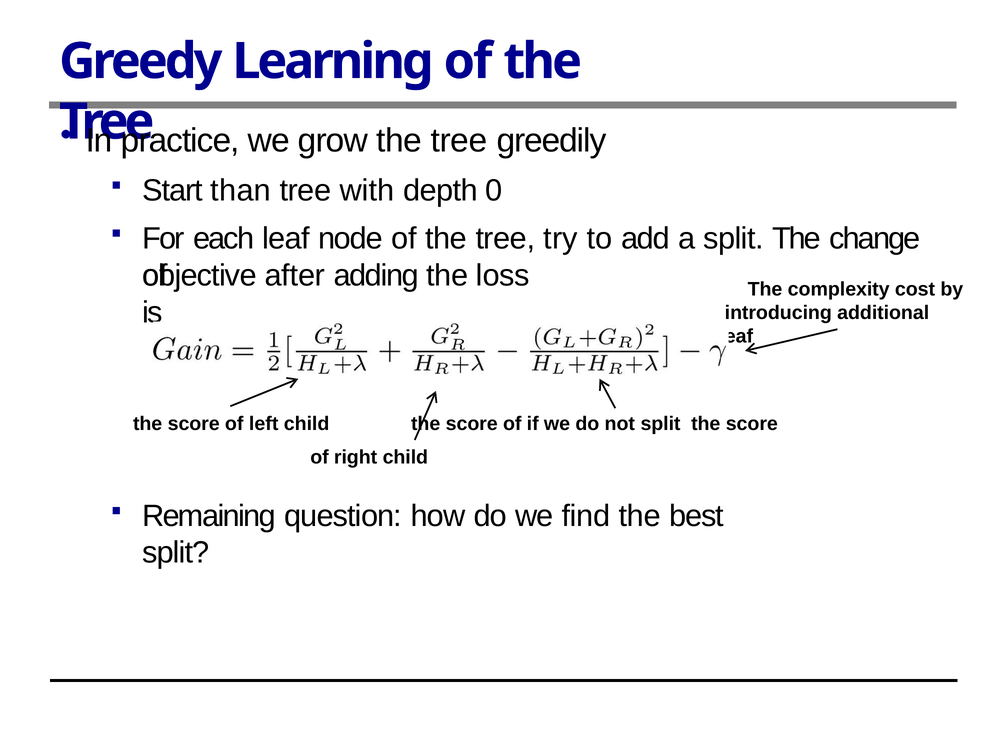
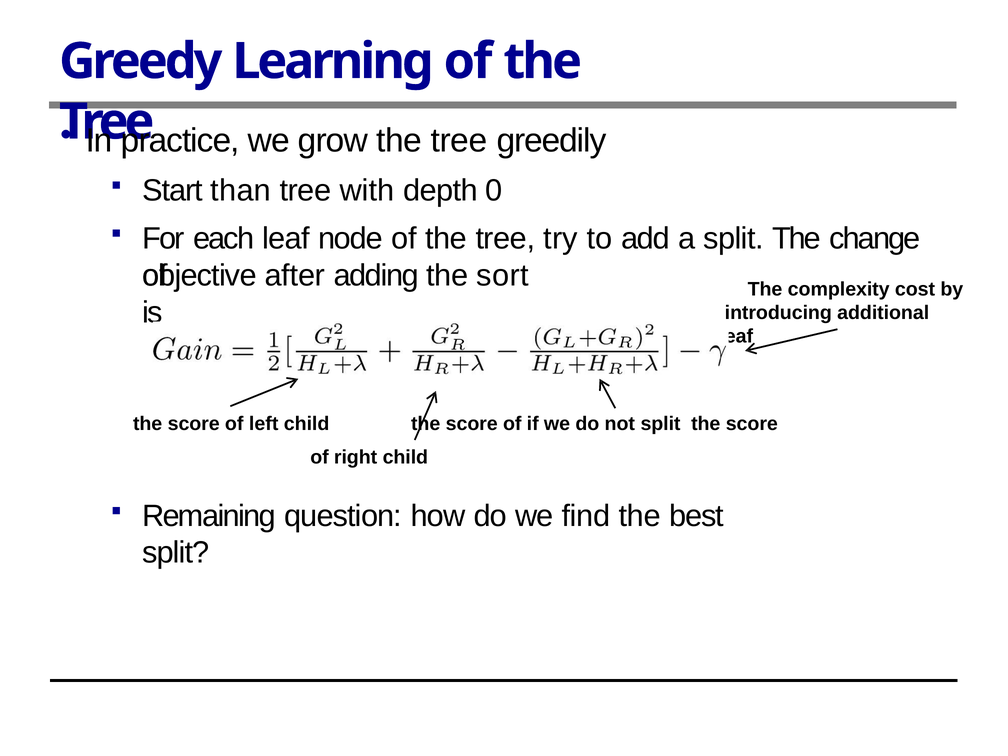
loss: loss -> sort (503, 276)
